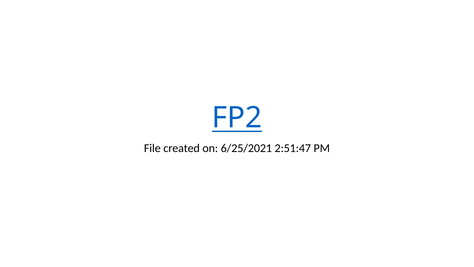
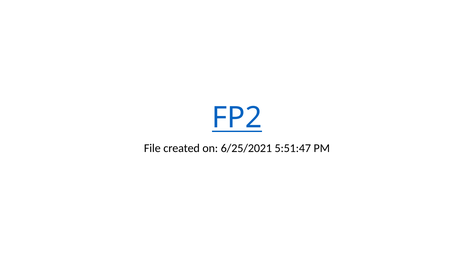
2:51:47: 2:51:47 -> 5:51:47 (293, 148)
